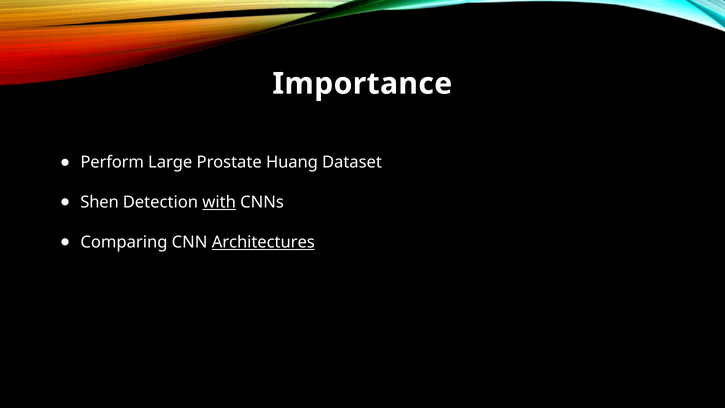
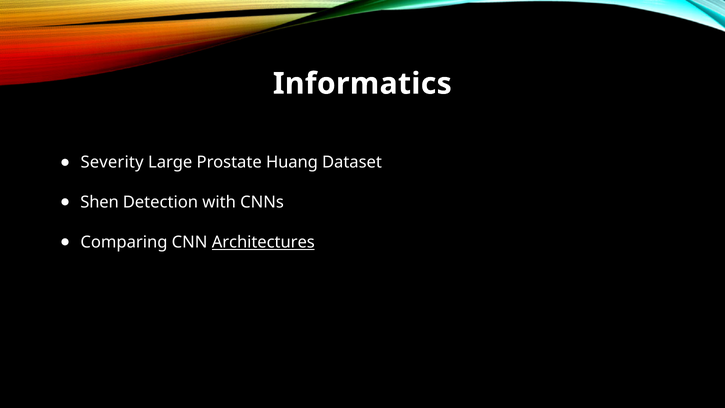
Importance: Importance -> Informatics (362, 84)
Perform: Perform -> Severity (112, 162)
with underline: present -> none (219, 202)
